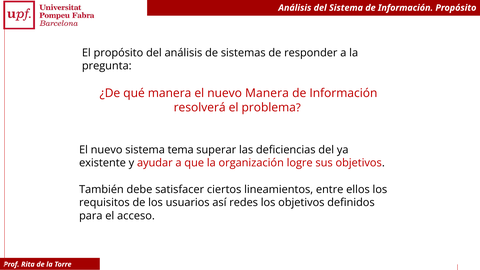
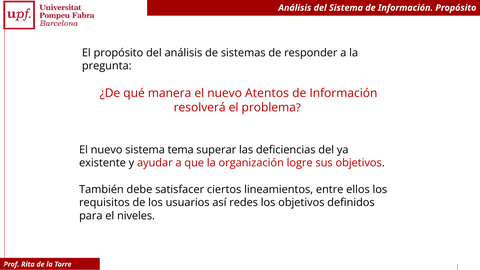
nuevo Manera: Manera -> Atentos (267, 93)
acceso: acceso -> niveles (136, 216)
